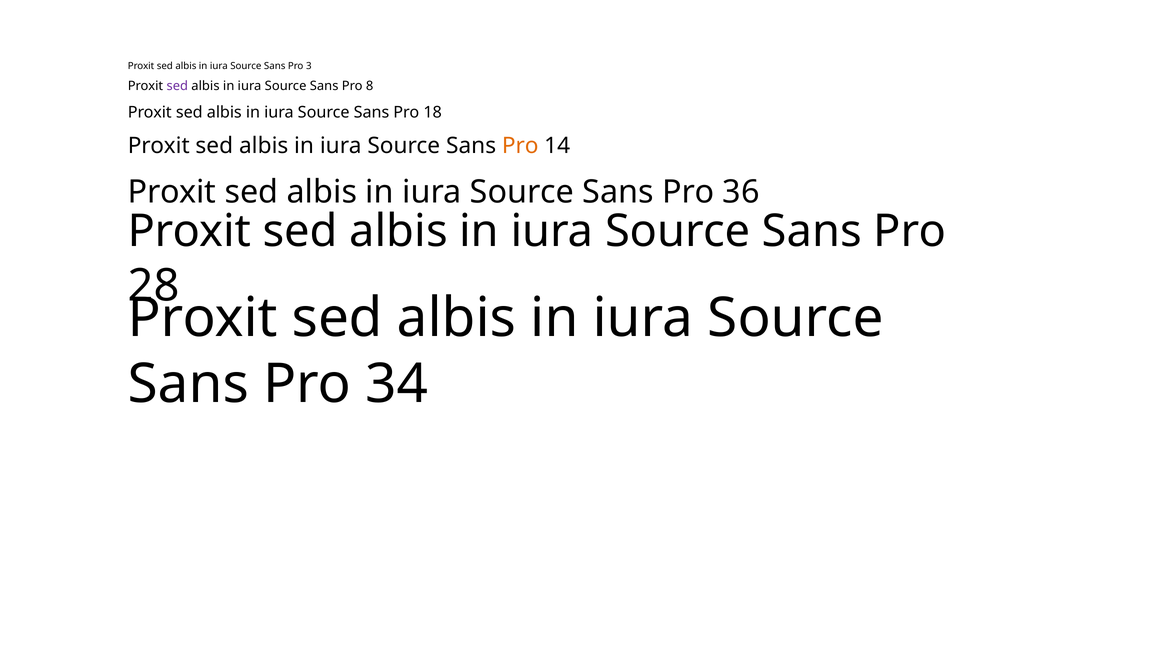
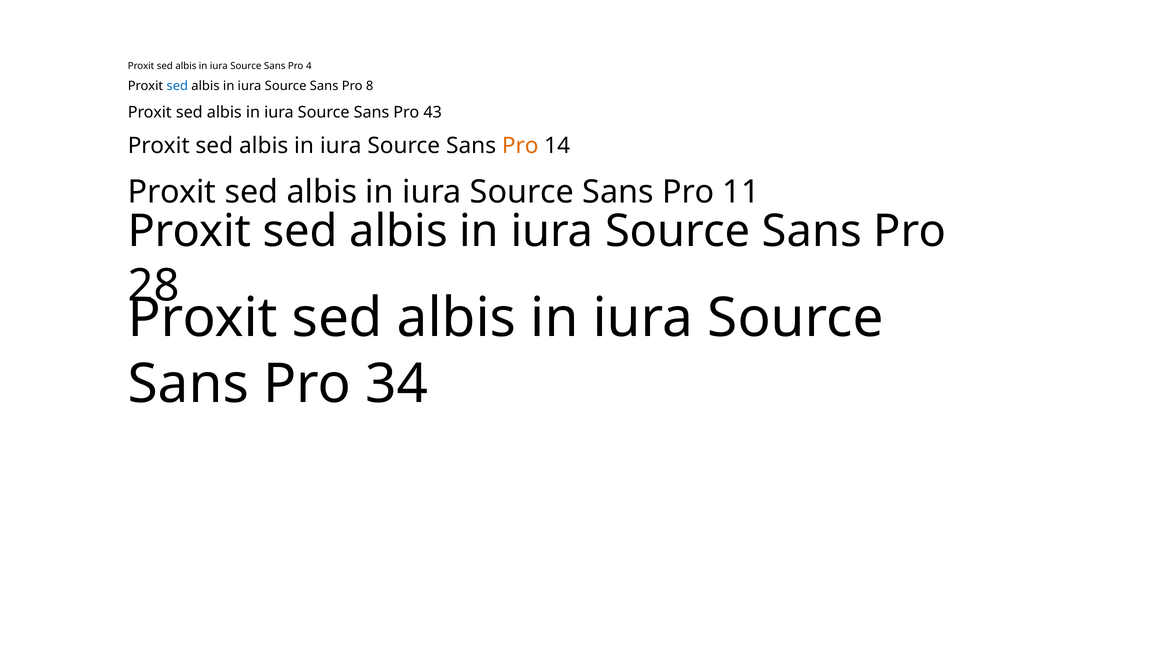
3: 3 -> 4 (309, 66)
sed colour: purple -> blue (177, 86)
18: 18 -> 43 (433, 112)
36: 36 -> 11 (741, 192)
